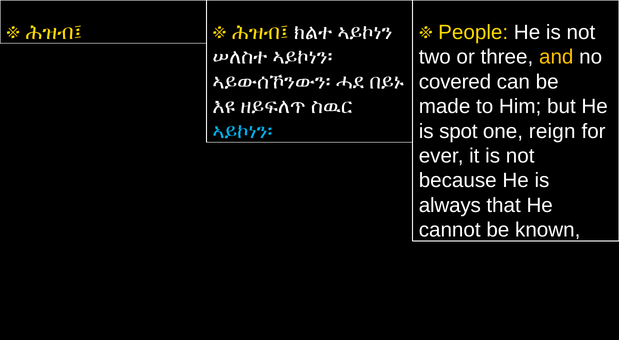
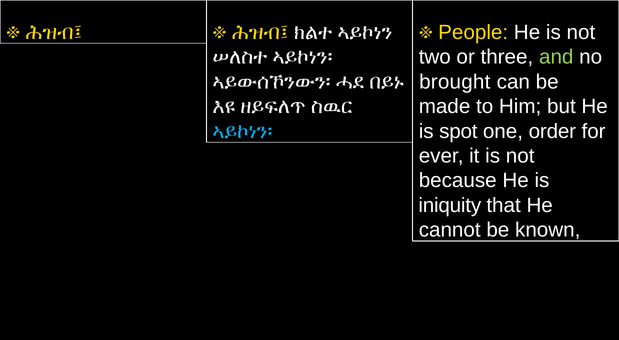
and colour: yellow -> light green (556, 57)
covered: covered -> brought (455, 82)
reign: reign -> order (552, 131)
always: always -> iniquity (450, 206)
